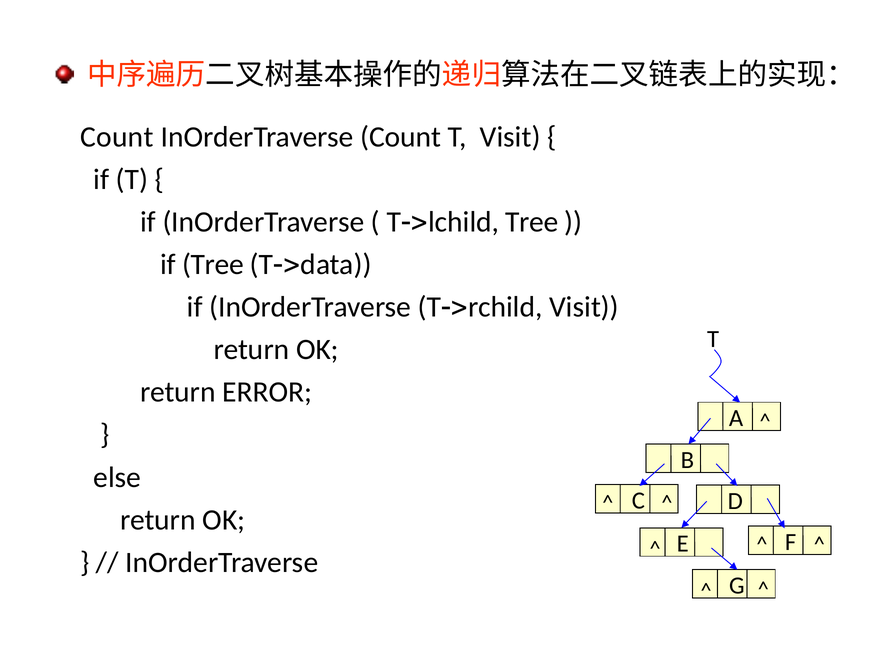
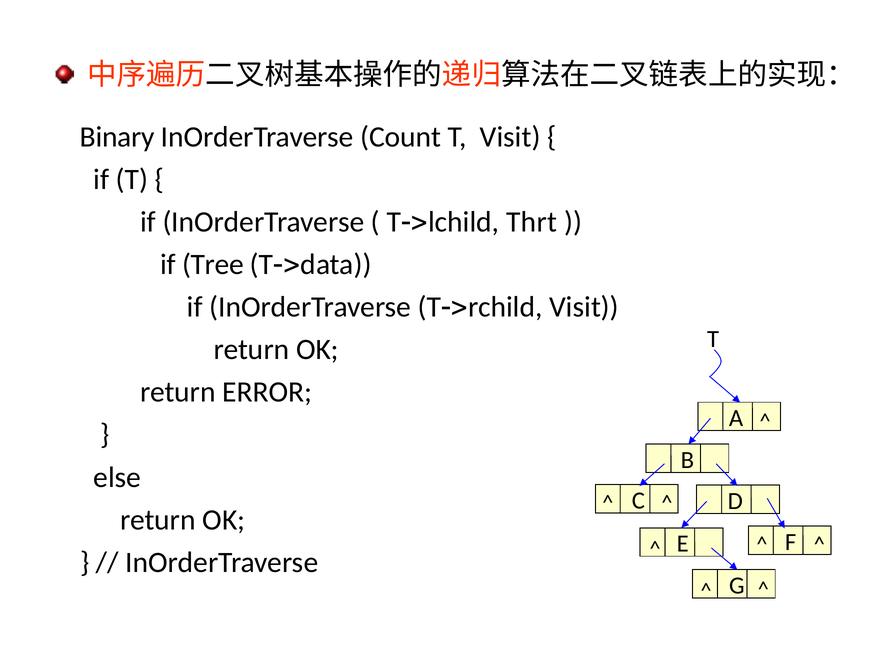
Count: Count -> Binary (117, 137)
Tlchild Tree: Tree -> Thrt (532, 222)
